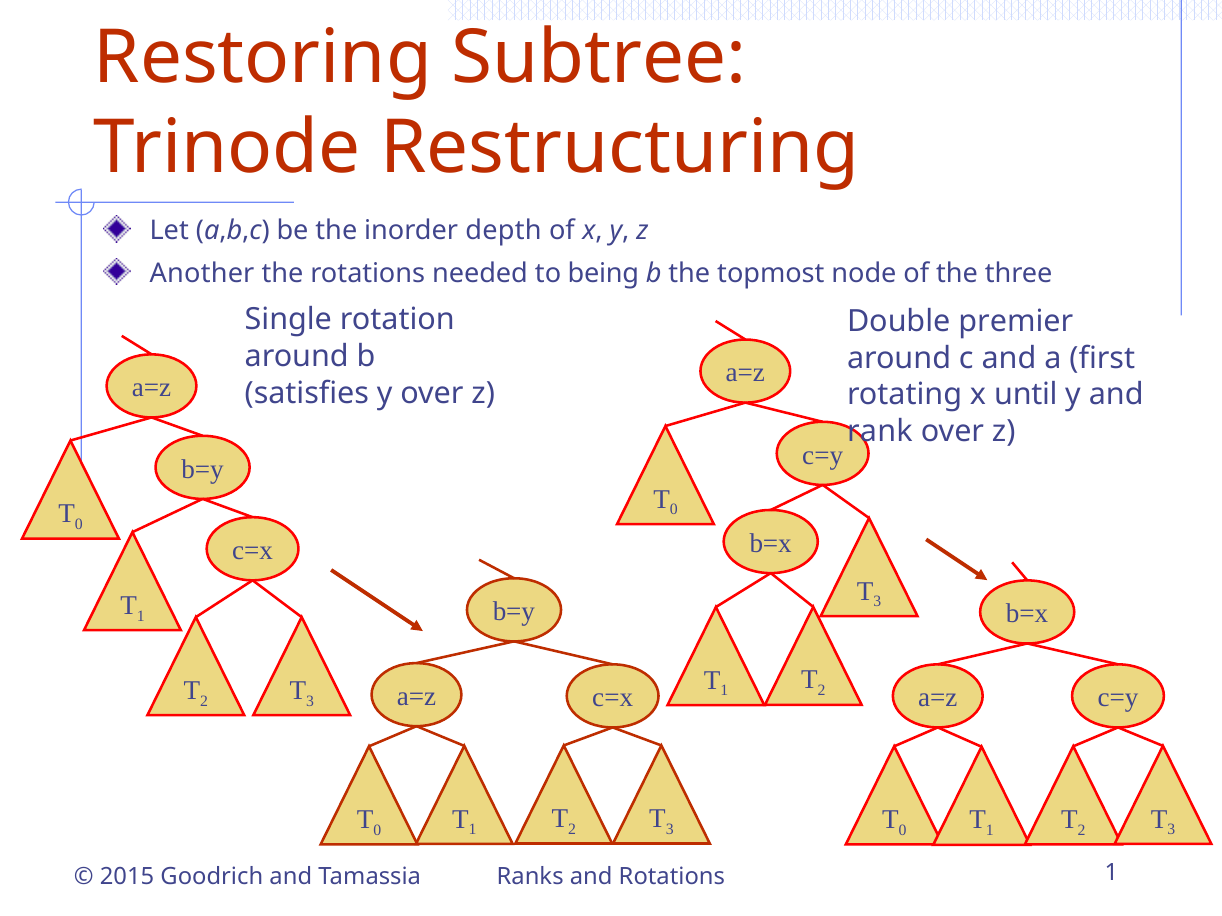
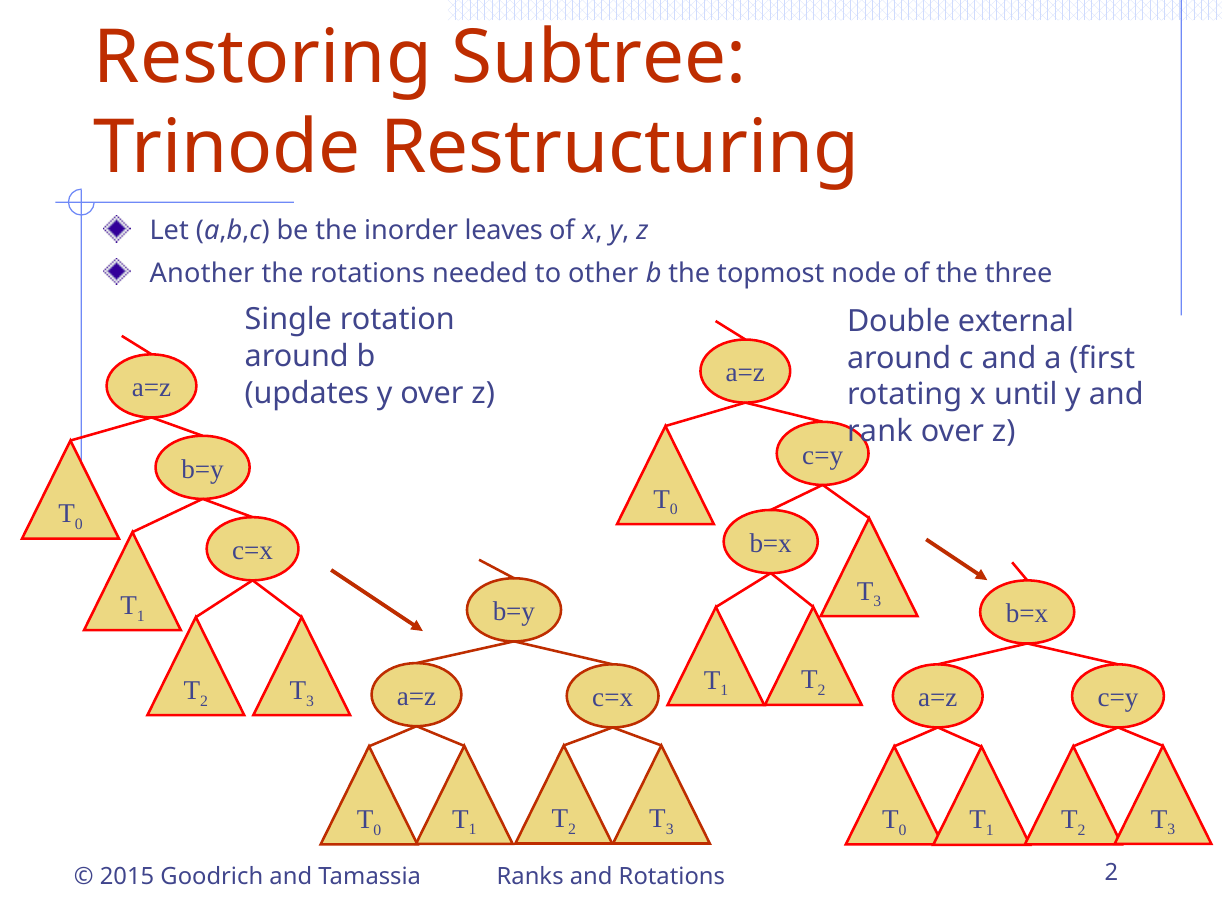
depth: depth -> leaves (504, 231)
being: being -> other (603, 274)
premier: premier -> external (1016, 322)
satisfies: satisfies -> updates (307, 393)
Rotations 1: 1 -> 2 (1112, 874)
